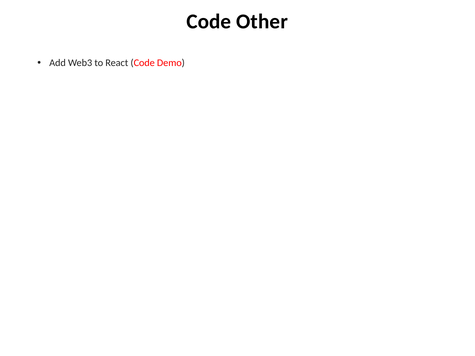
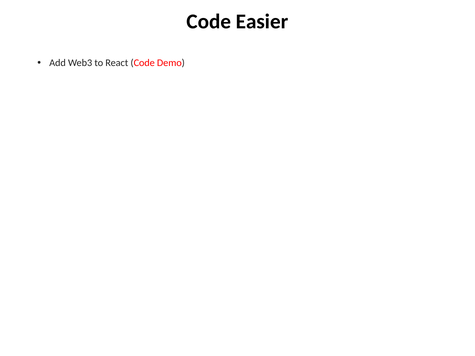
Other: Other -> Easier (262, 22)
